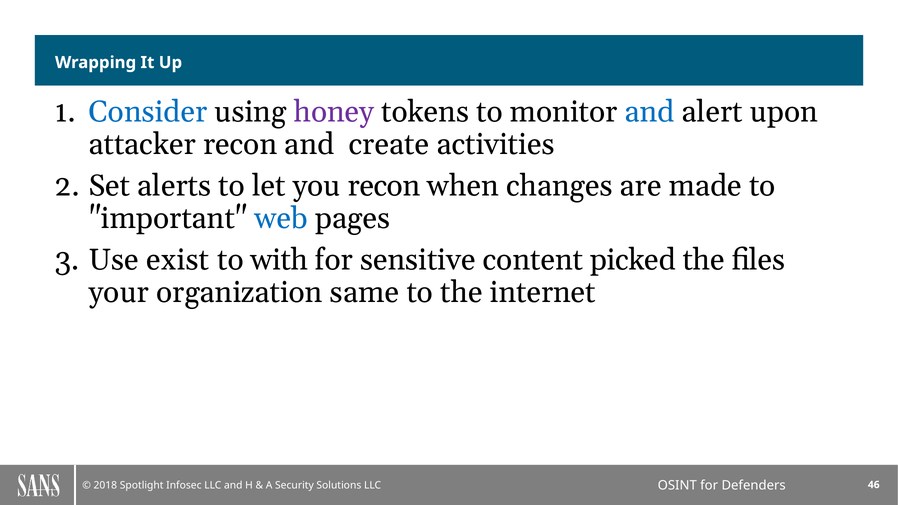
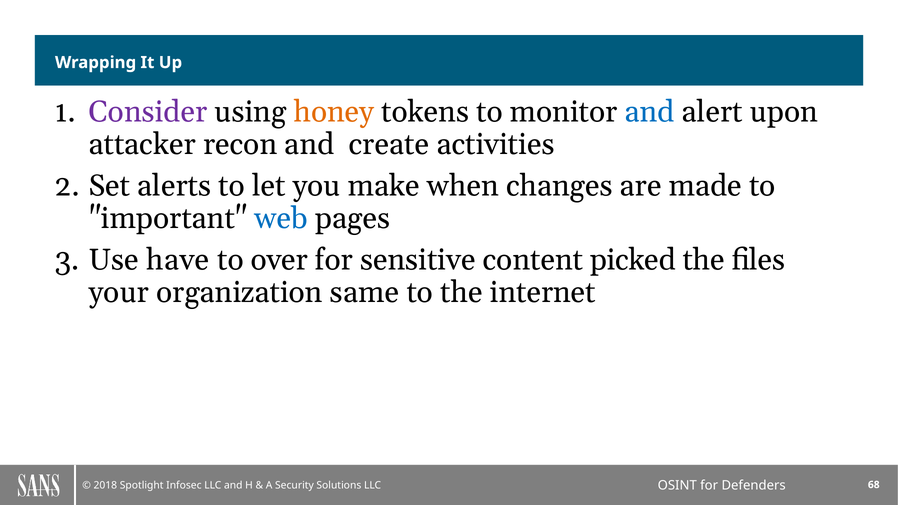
Consider colour: blue -> purple (148, 112)
honey colour: purple -> orange (334, 112)
you recon: recon -> make (384, 186)
exist: exist -> have (178, 260)
with: with -> over (279, 260)
46: 46 -> 68 (874, 485)
